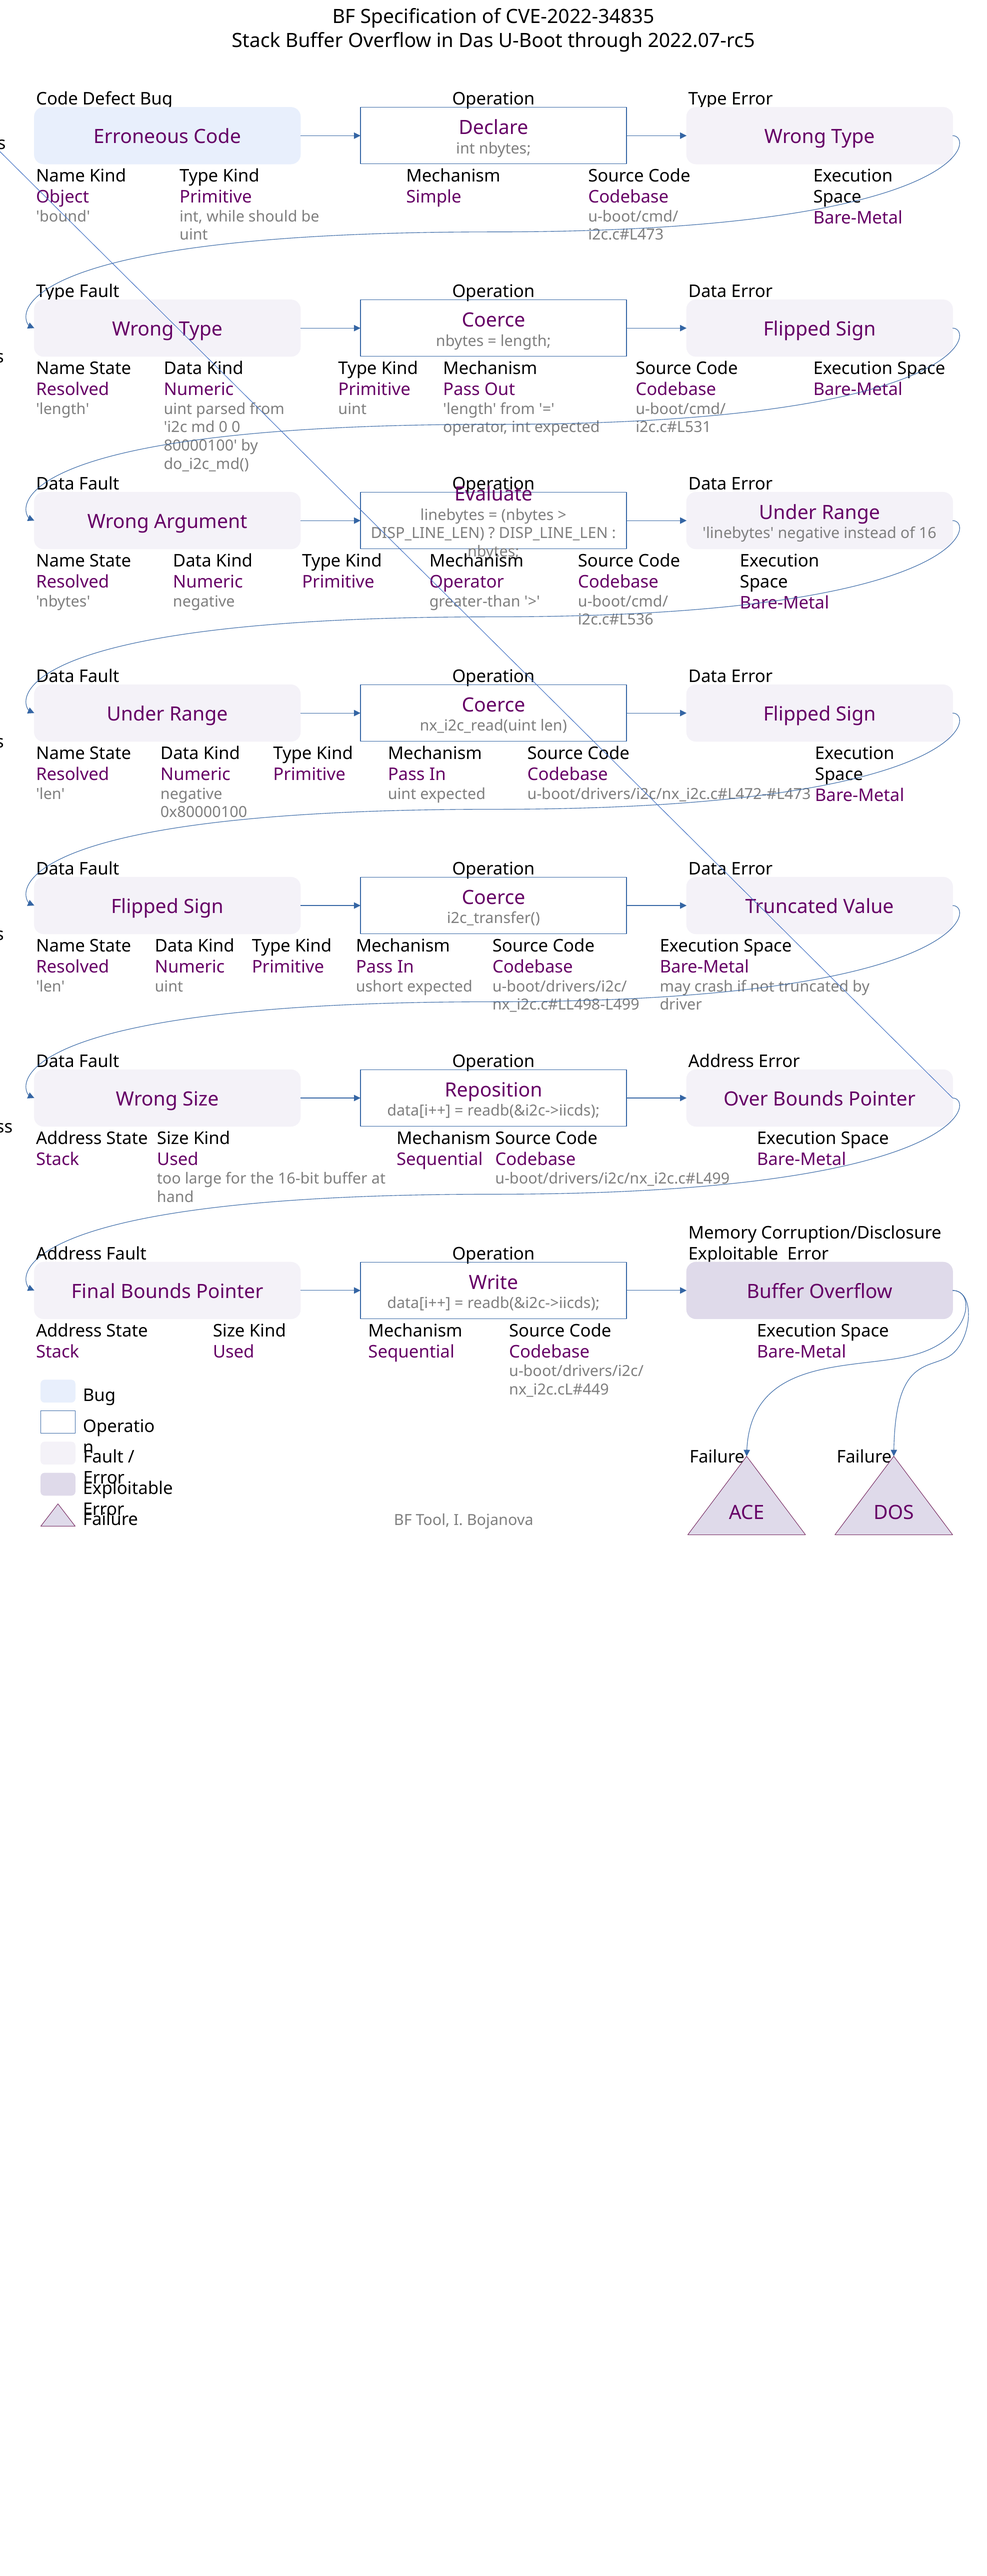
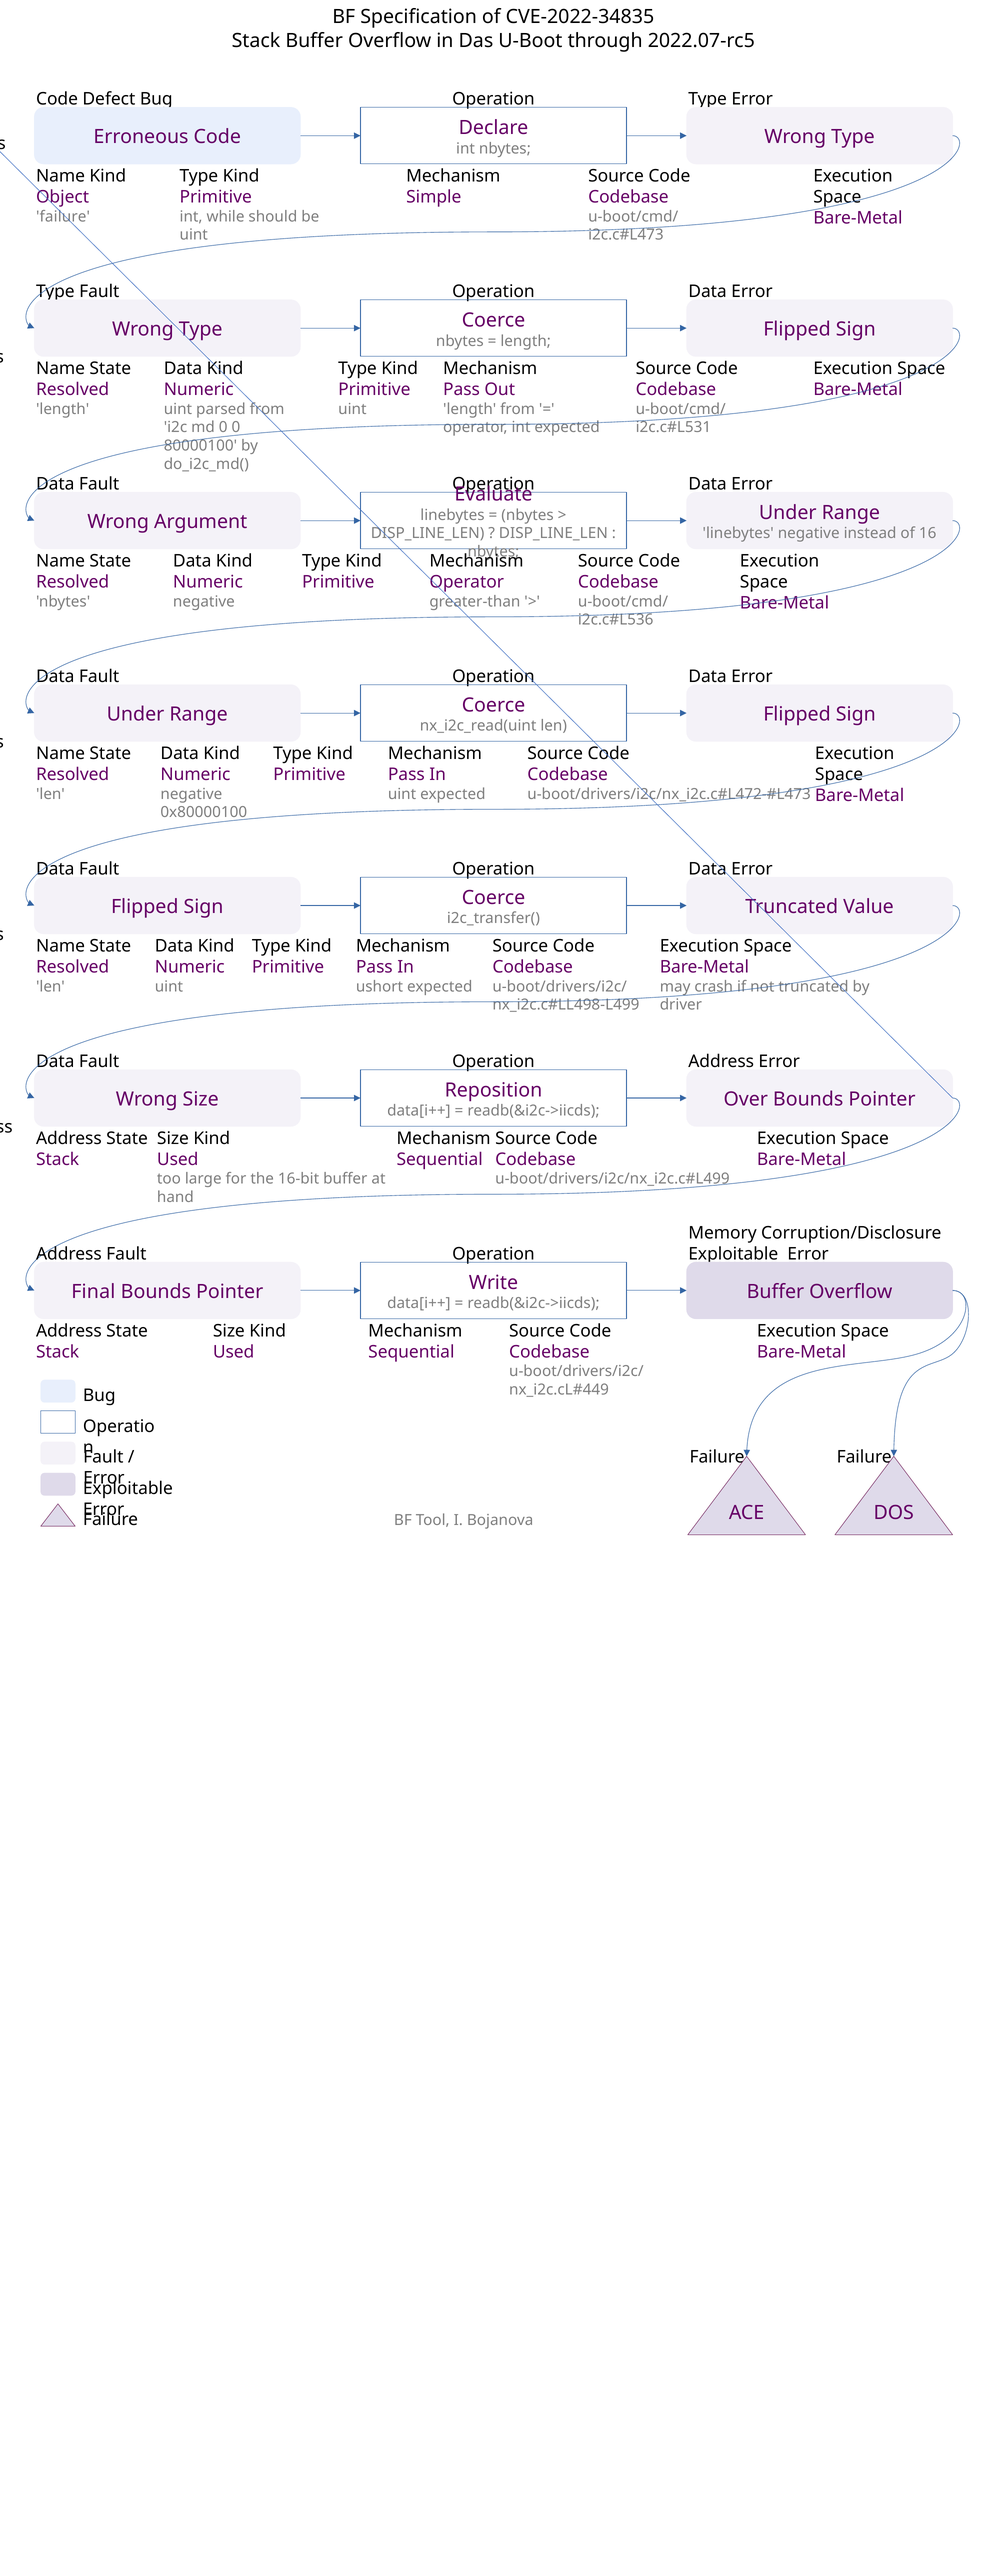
bound: bound -> failure (63, 217)
